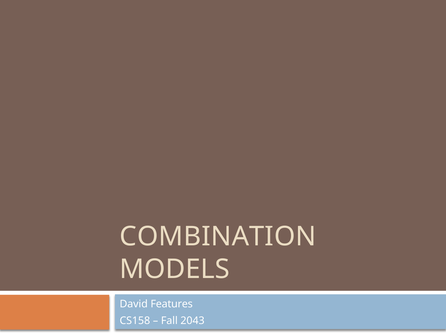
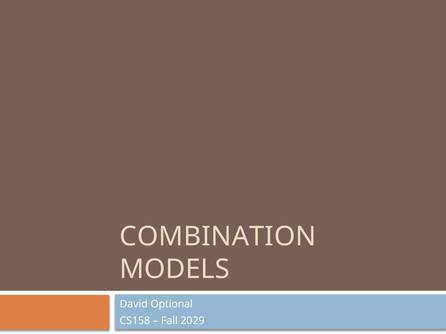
Features: Features -> Optional (172, 304)
2043: 2043 -> 2029 (193, 321)
